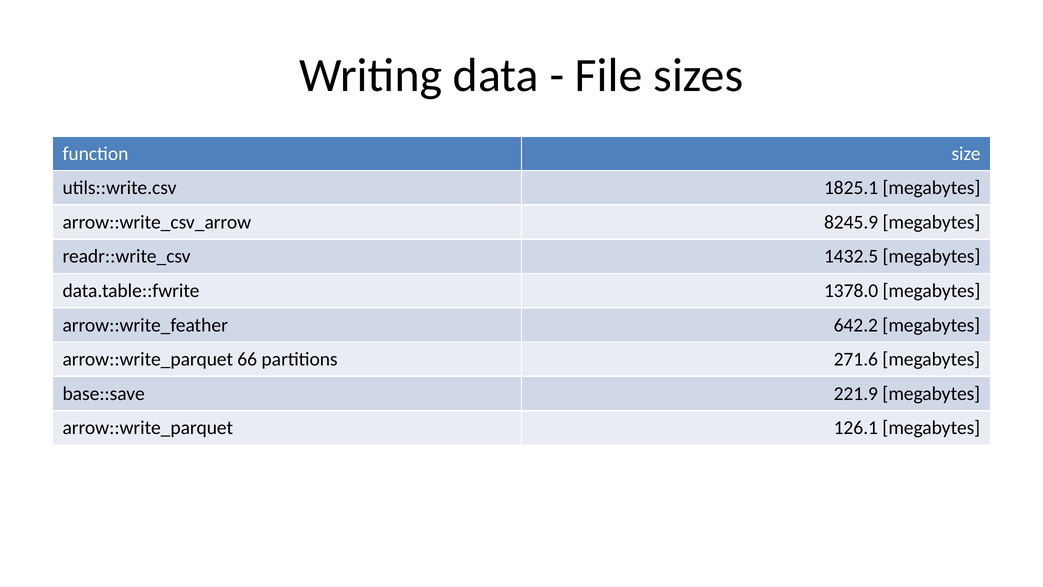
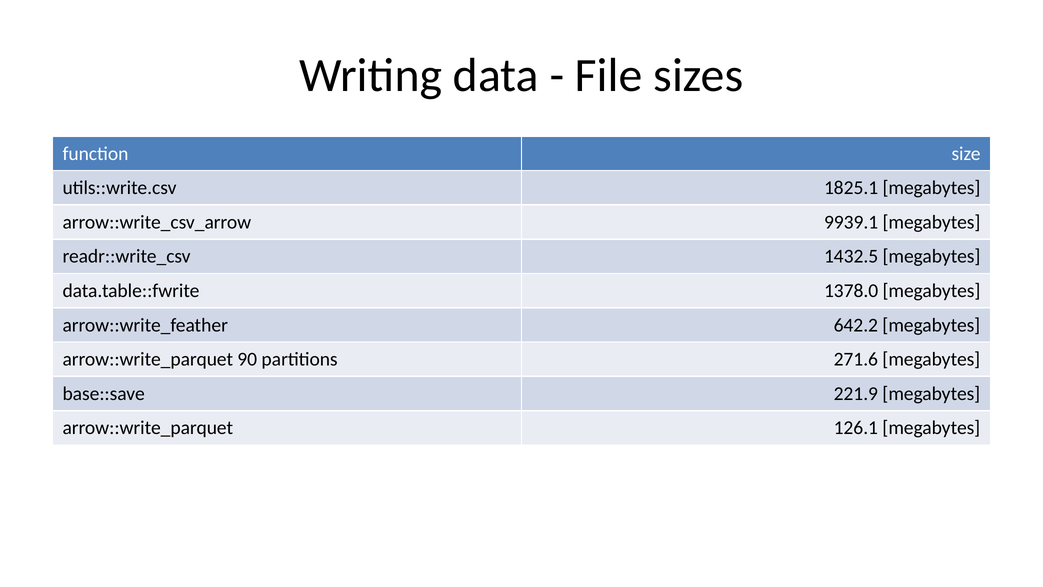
8245.9: 8245.9 -> 9939.1 (851, 222)
66: 66 -> 90 (247, 359)
